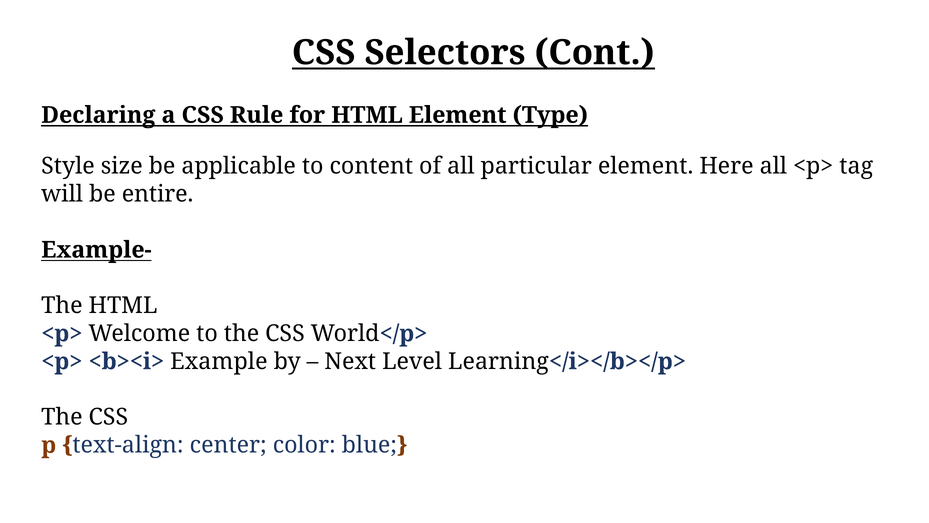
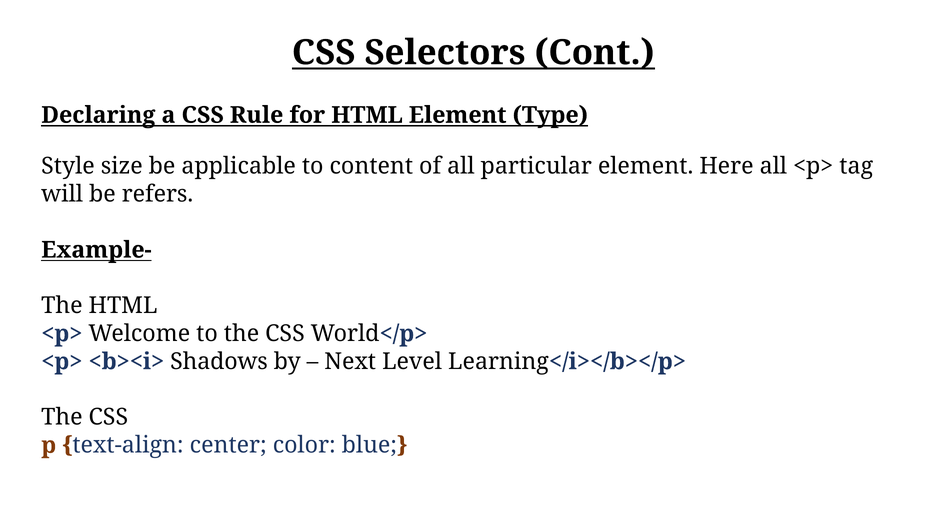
entire: entire -> refers (158, 194)
Example: Example -> Shadows (219, 361)
